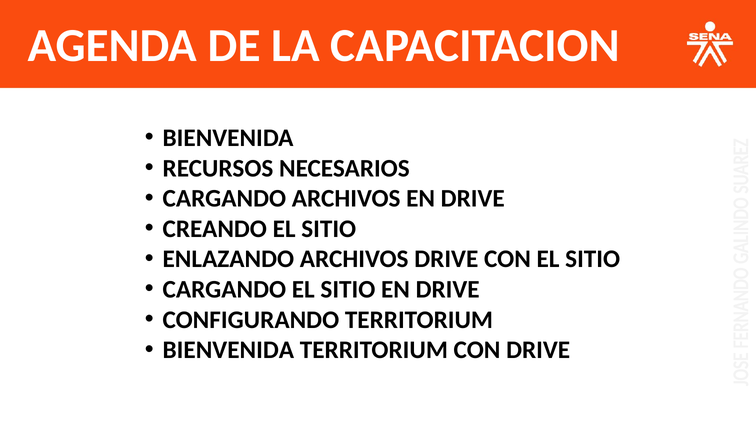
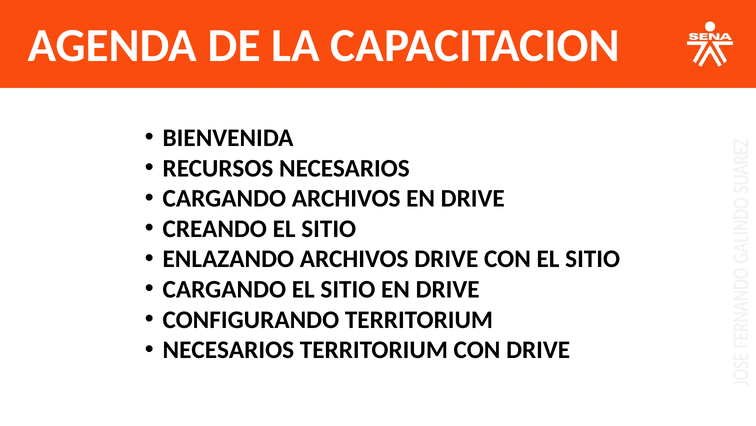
BIENVENIDA: BIENVENIDA -> NECESARIOS (228, 349)
